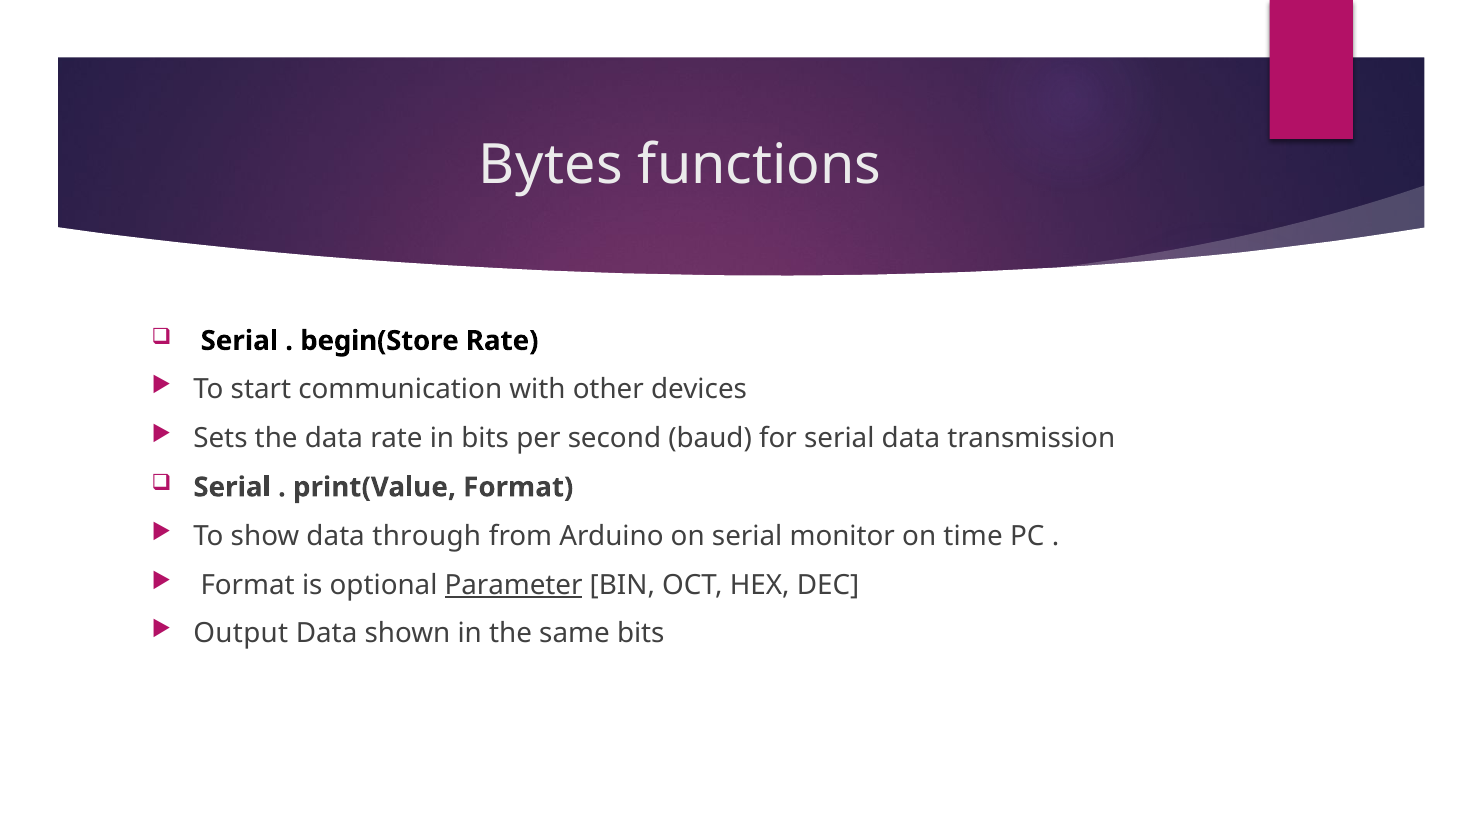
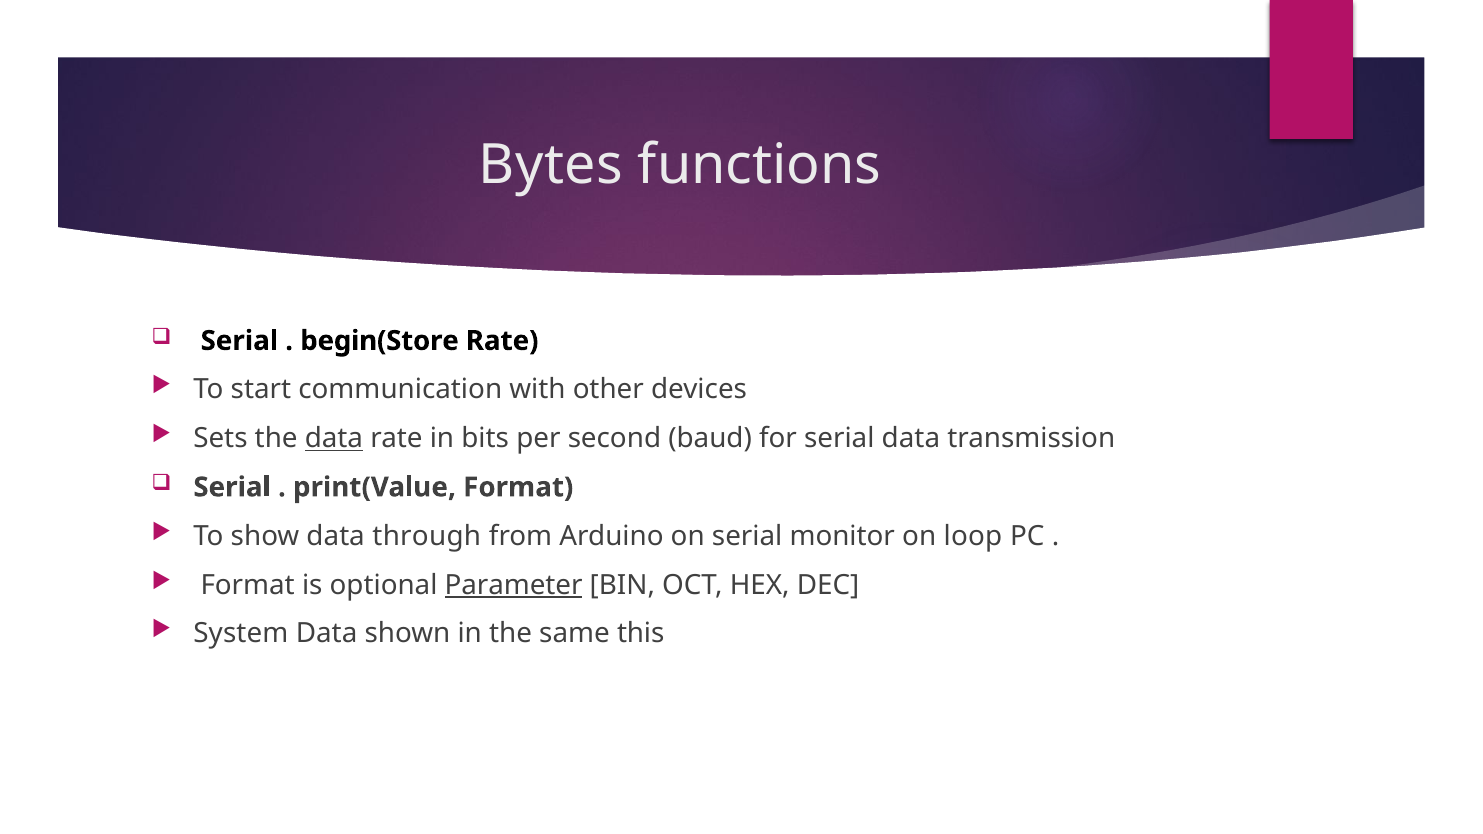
data underline: none -> present (334, 439)
time: time -> loop (973, 536)
Output: Output -> System (241, 634)
same bits: bits -> this (641, 634)
